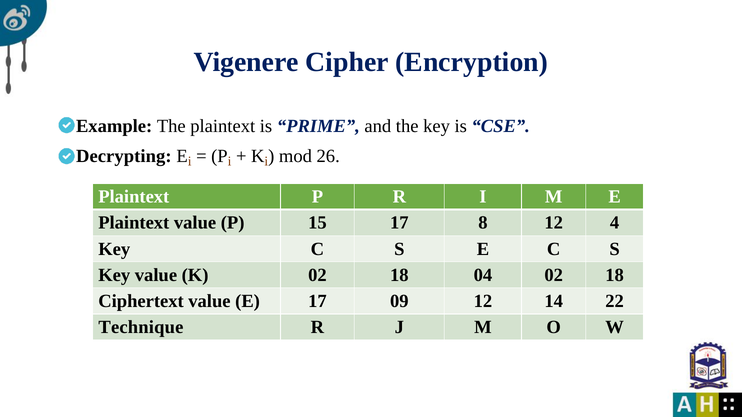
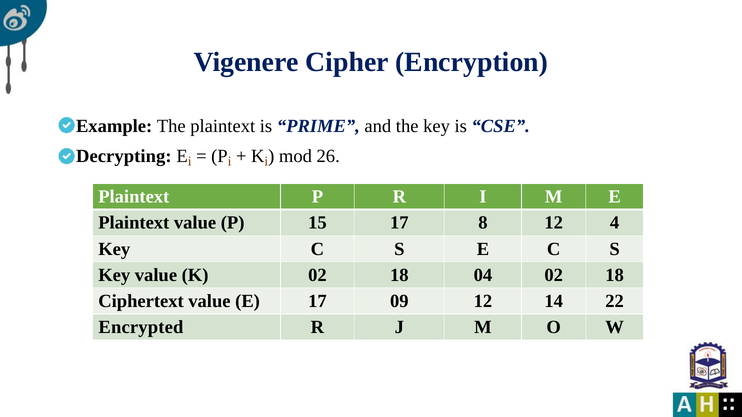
Technique: Technique -> Encrypted (141, 327)
